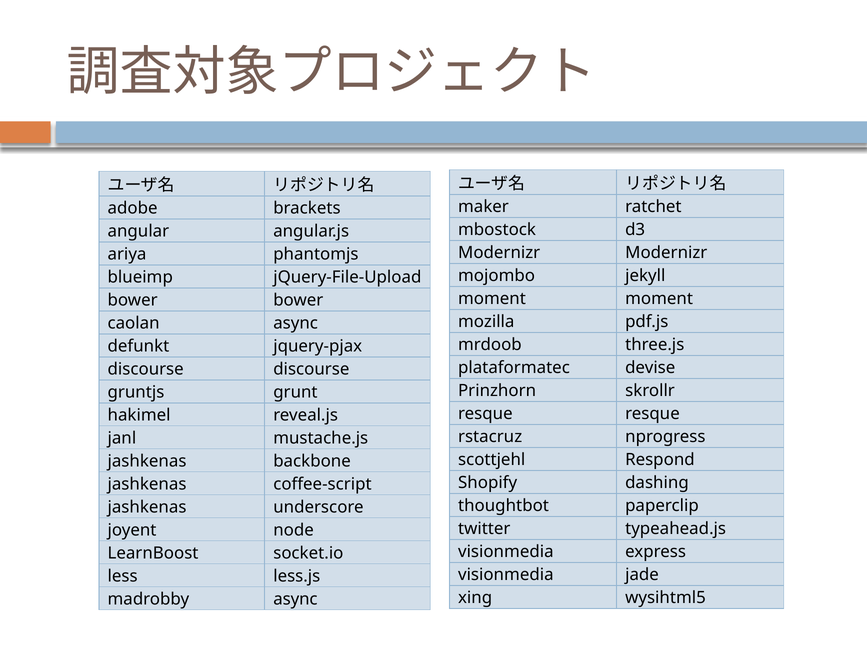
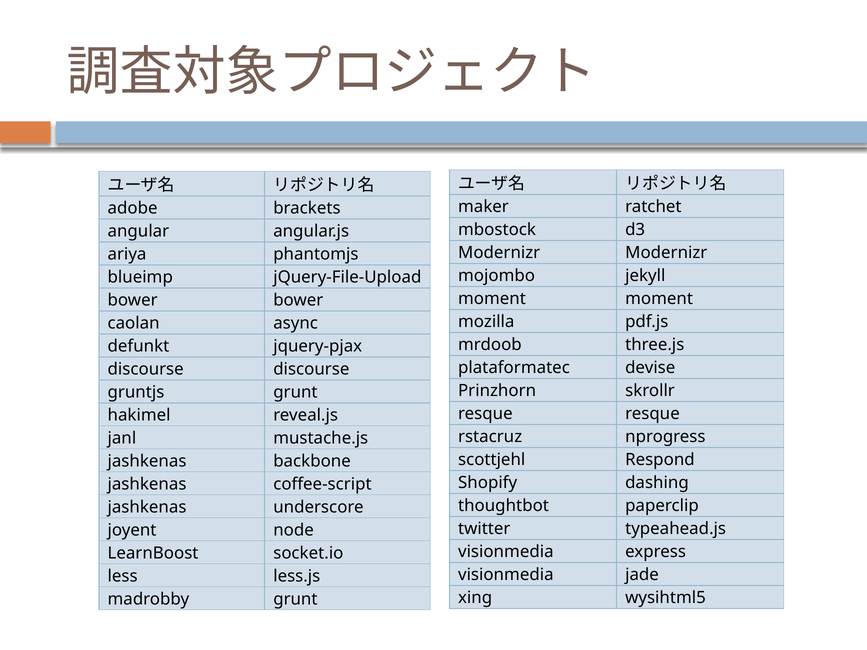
madrobby async: async -> grunt (295, 600)
